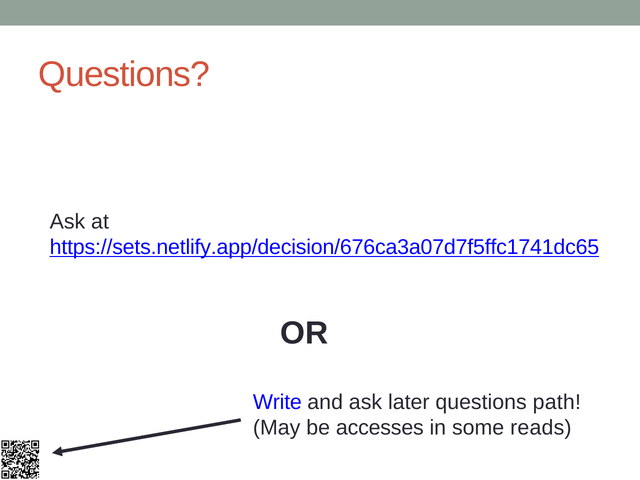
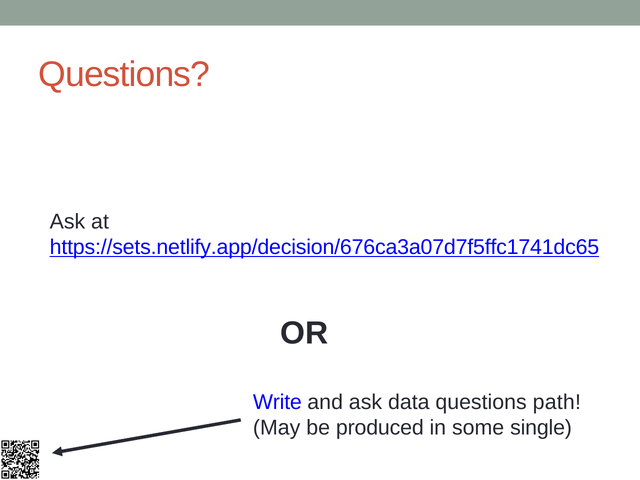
later: later -> data (409, 402)
accesses: accesses -> produced (380, 428)
reads: reads -> single (541, 428)
